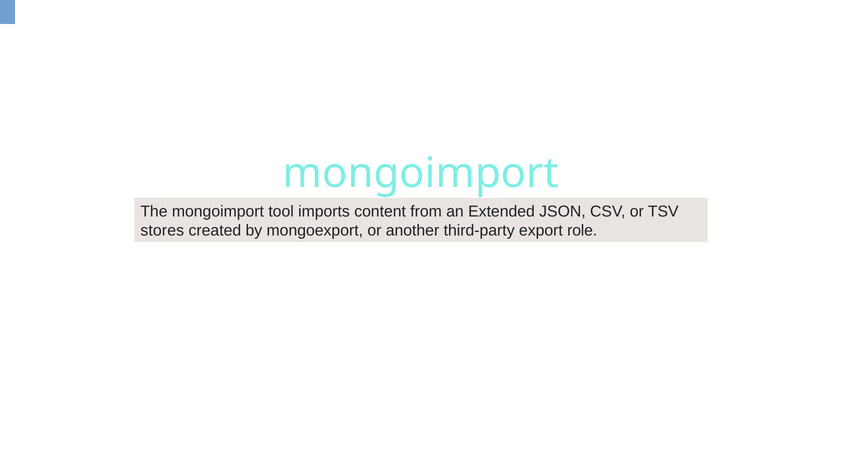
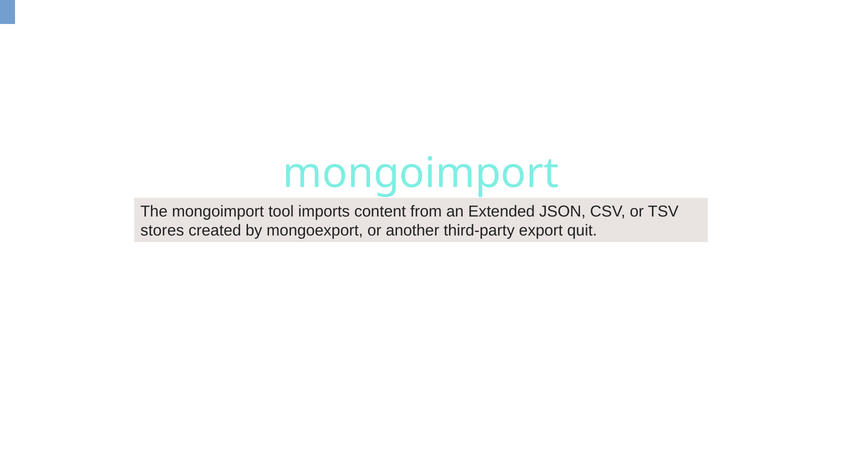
role: role -> quit (582, 230)
